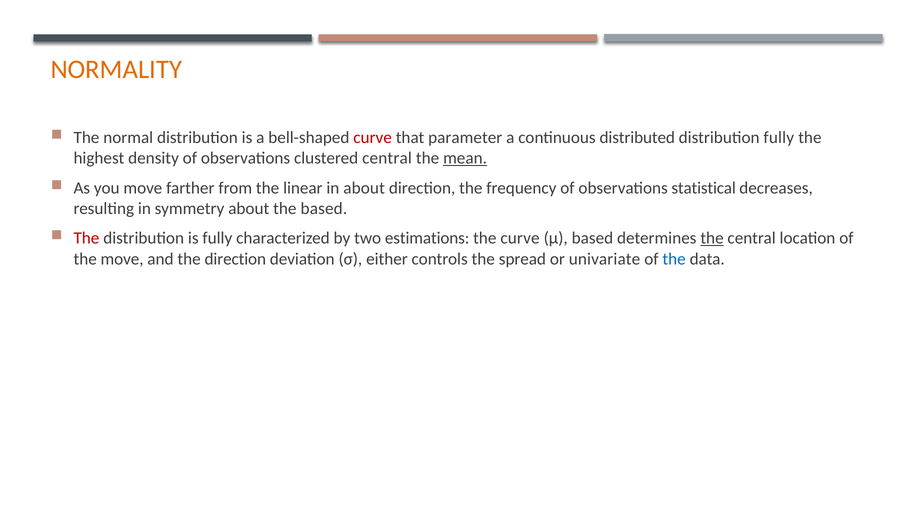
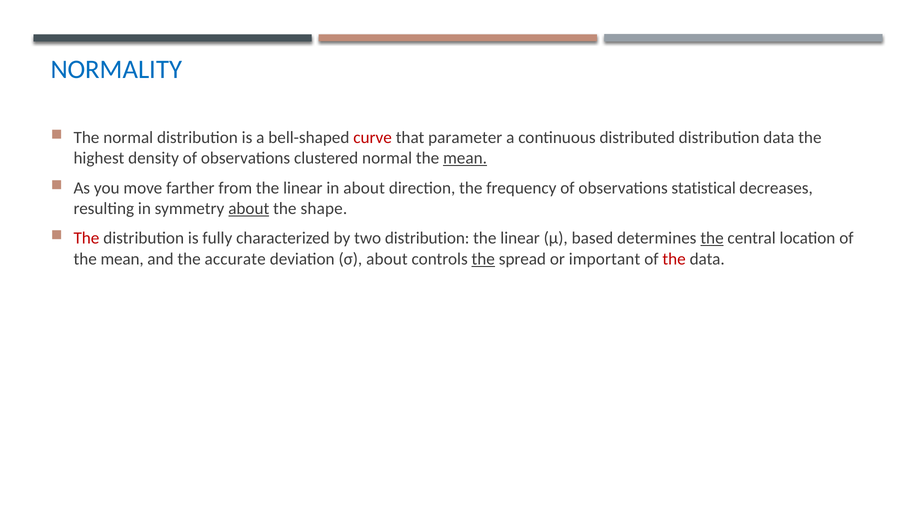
NORMALITY colour: orange -> blue (116, 70)
distribution fully: fully -> data (779, 138)
clustered central: central -> normal (387, 158)
about underline: none -> present (249, 209)
the based: based -> shape (324, 209)
two estimations: estimations -> distribution (427, 238)
curve: curve -> linear (520, 238)
move: move -> mean (122, 259)
the direction: direction -> accurate (235, 259)
σ either: either -> about (387, 259)
the underline: none -> present (483, 259)
univariate: univariate -> important (605, 259)
the colour: blue -> red (674, 259)
